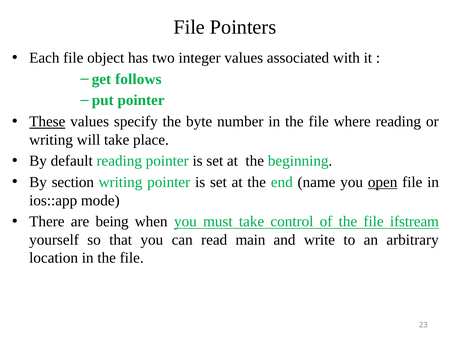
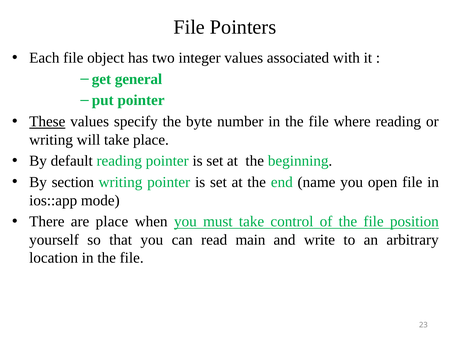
follows: follows -> general (139, 79)
open underline: present -> none (383, 182)
are being: being -> place (112, 222)
ifstream: ifstream -> position (414, 222)
